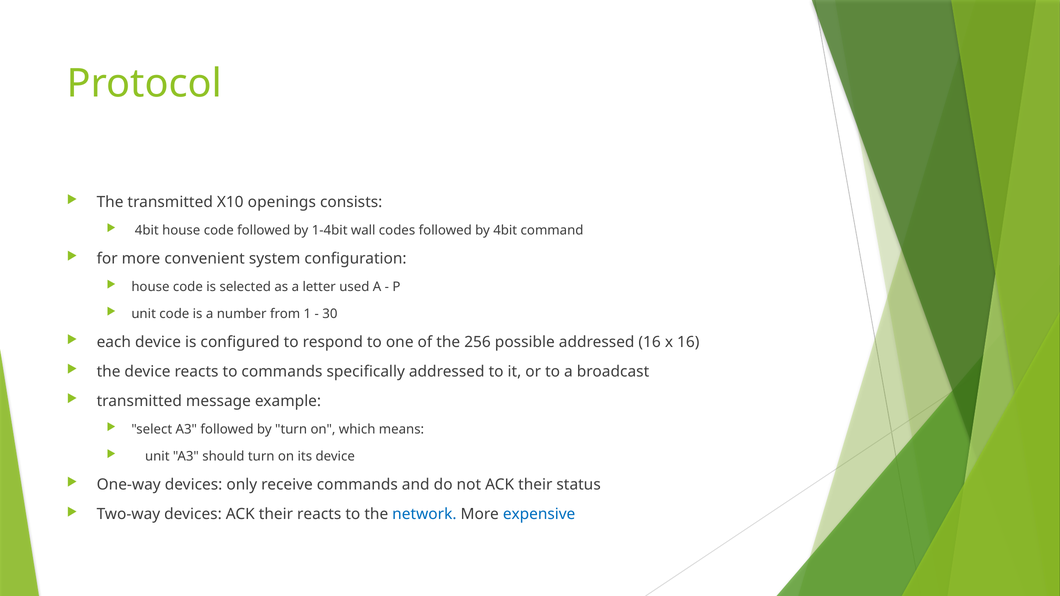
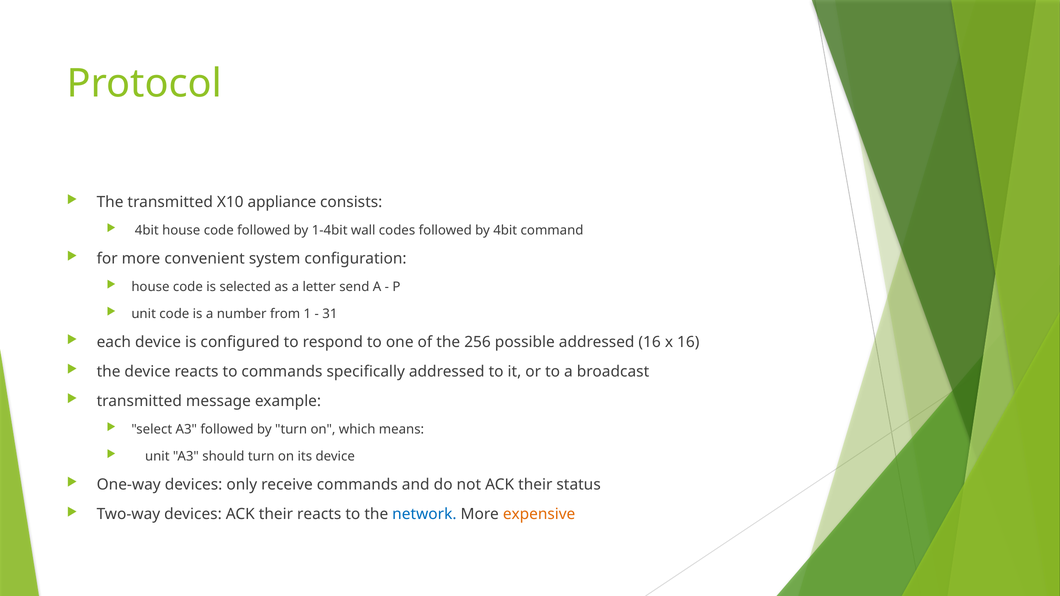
openings: openings -> appliance (282, 202)
used: used -> send (354, 287)
30: 30 -> 31 (330, 314)
expensive colour: blue -> orange (539, 515)
